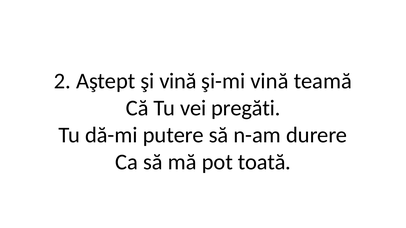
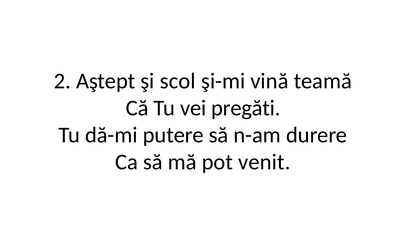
şi vină: vină -> scol (178, 81)
toată: toată -> venit (264, 162)
